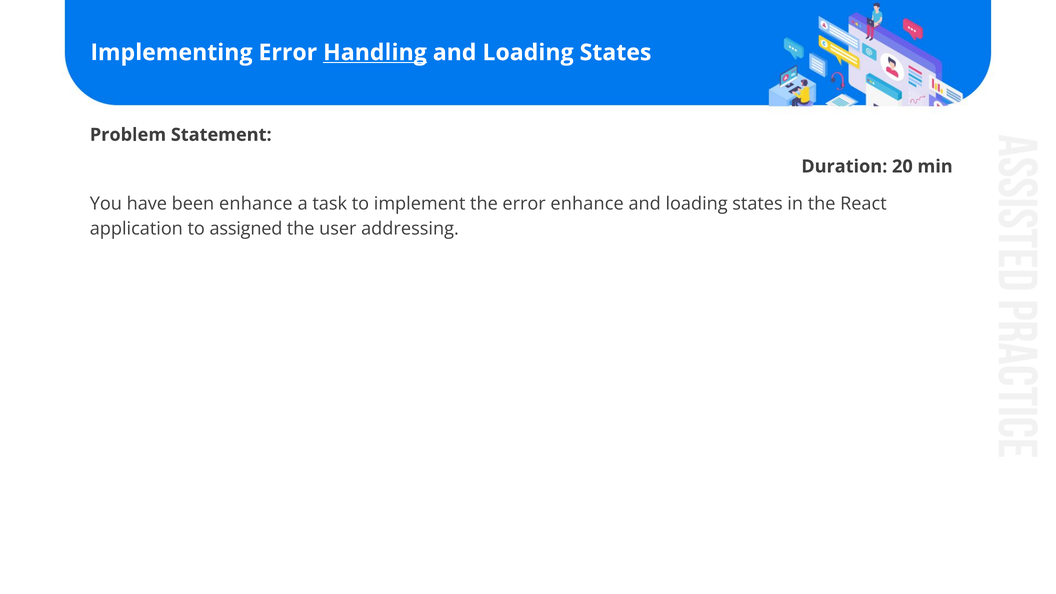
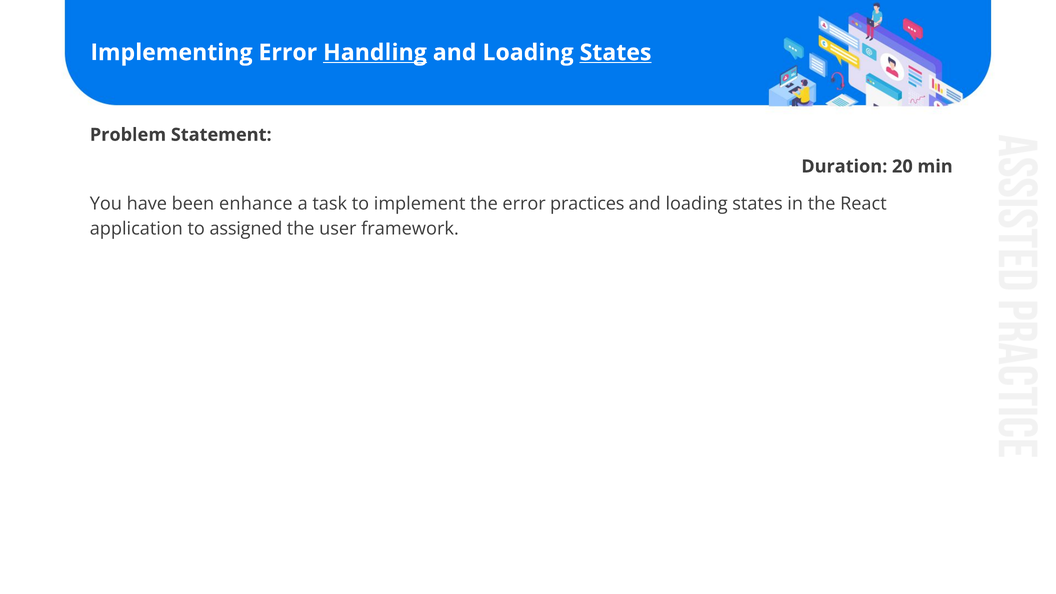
States underline: none -> present (616, 53)
error enhance: enhance -> practices (587, 204)
addressing: addressing -> framework (410, 229)
